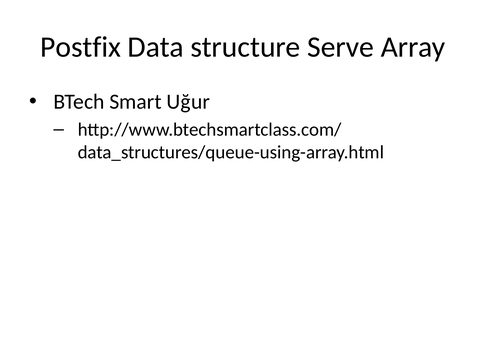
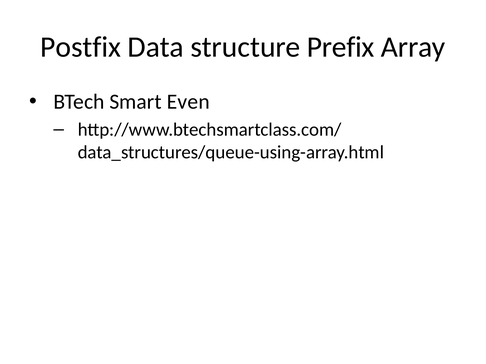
Serve: Serve -> Prefix (341, 47)
Uğur: Uğur -> Even (188, 102)
